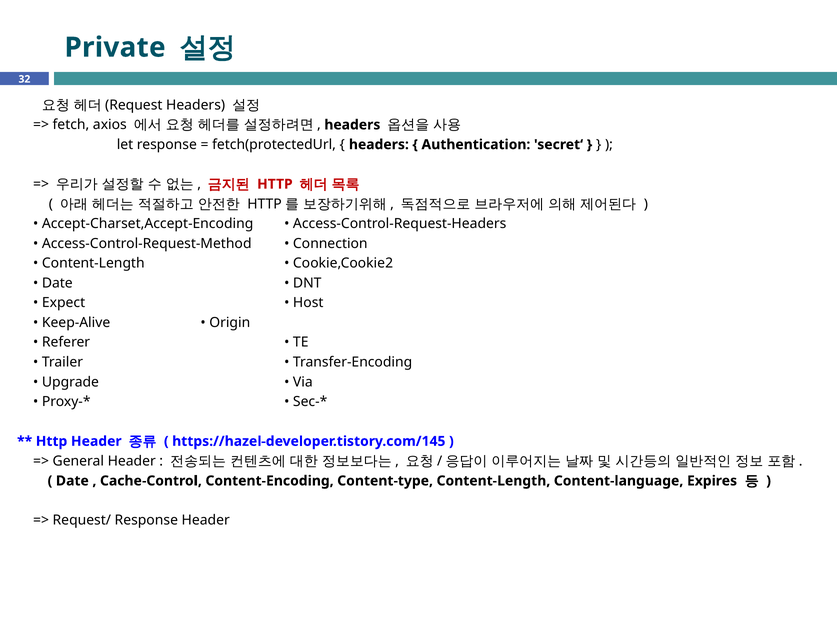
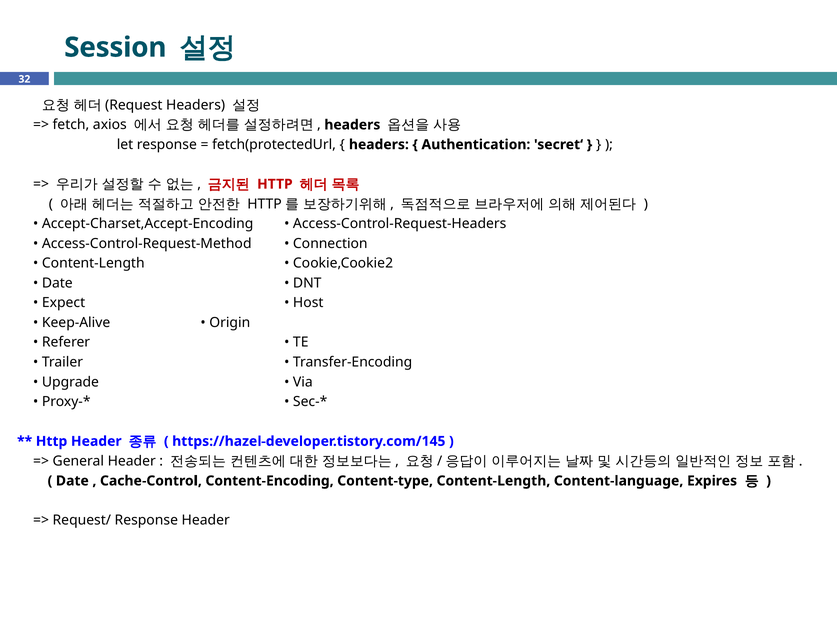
Private: Private -> Session (115, 47)
